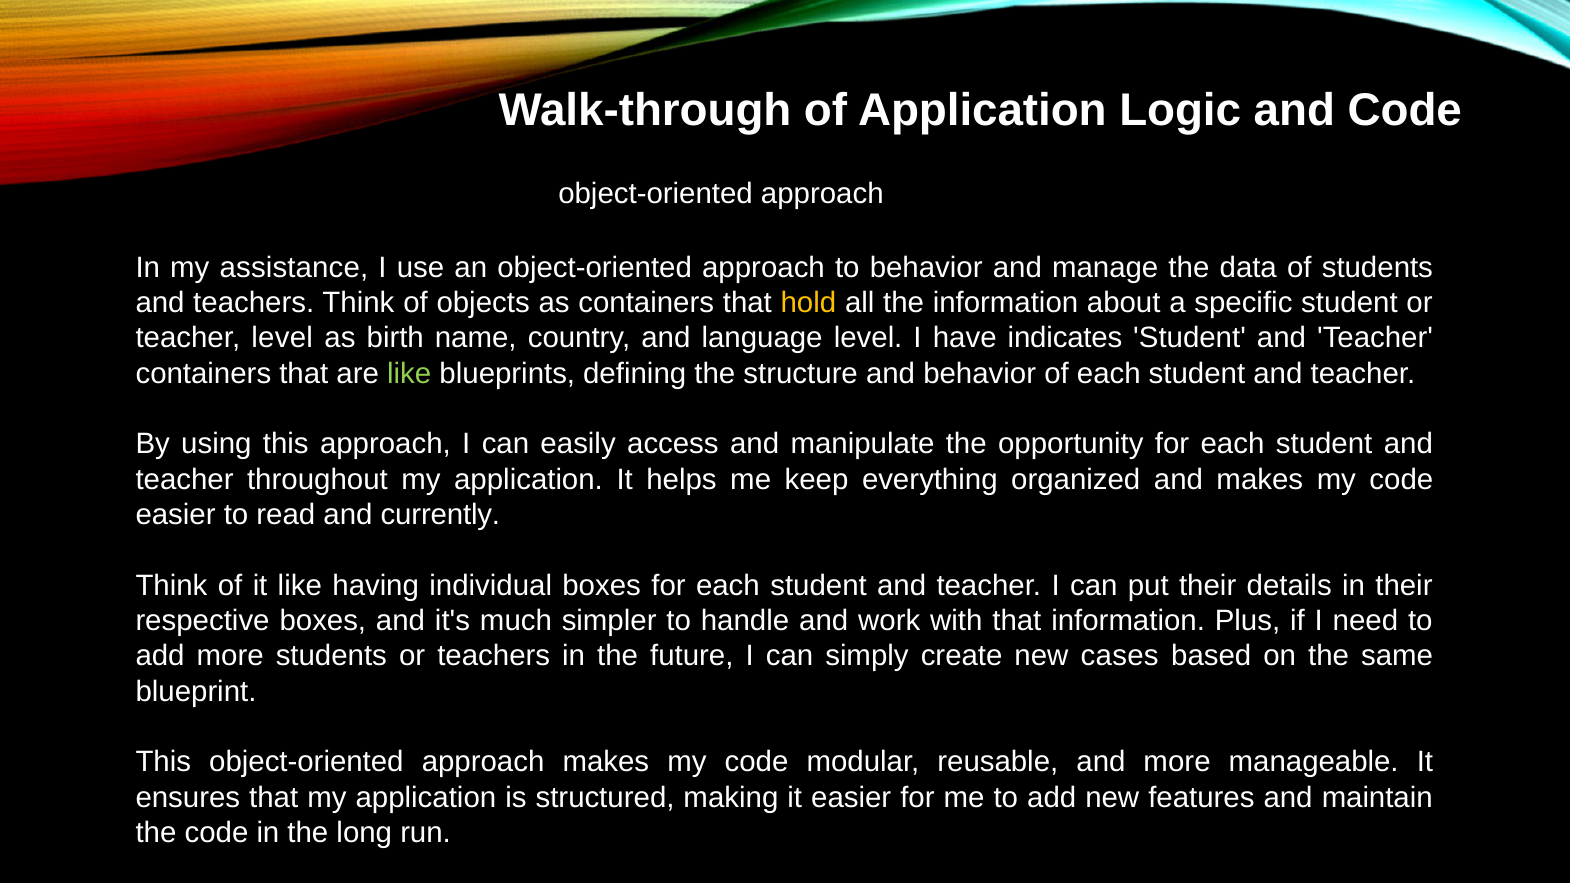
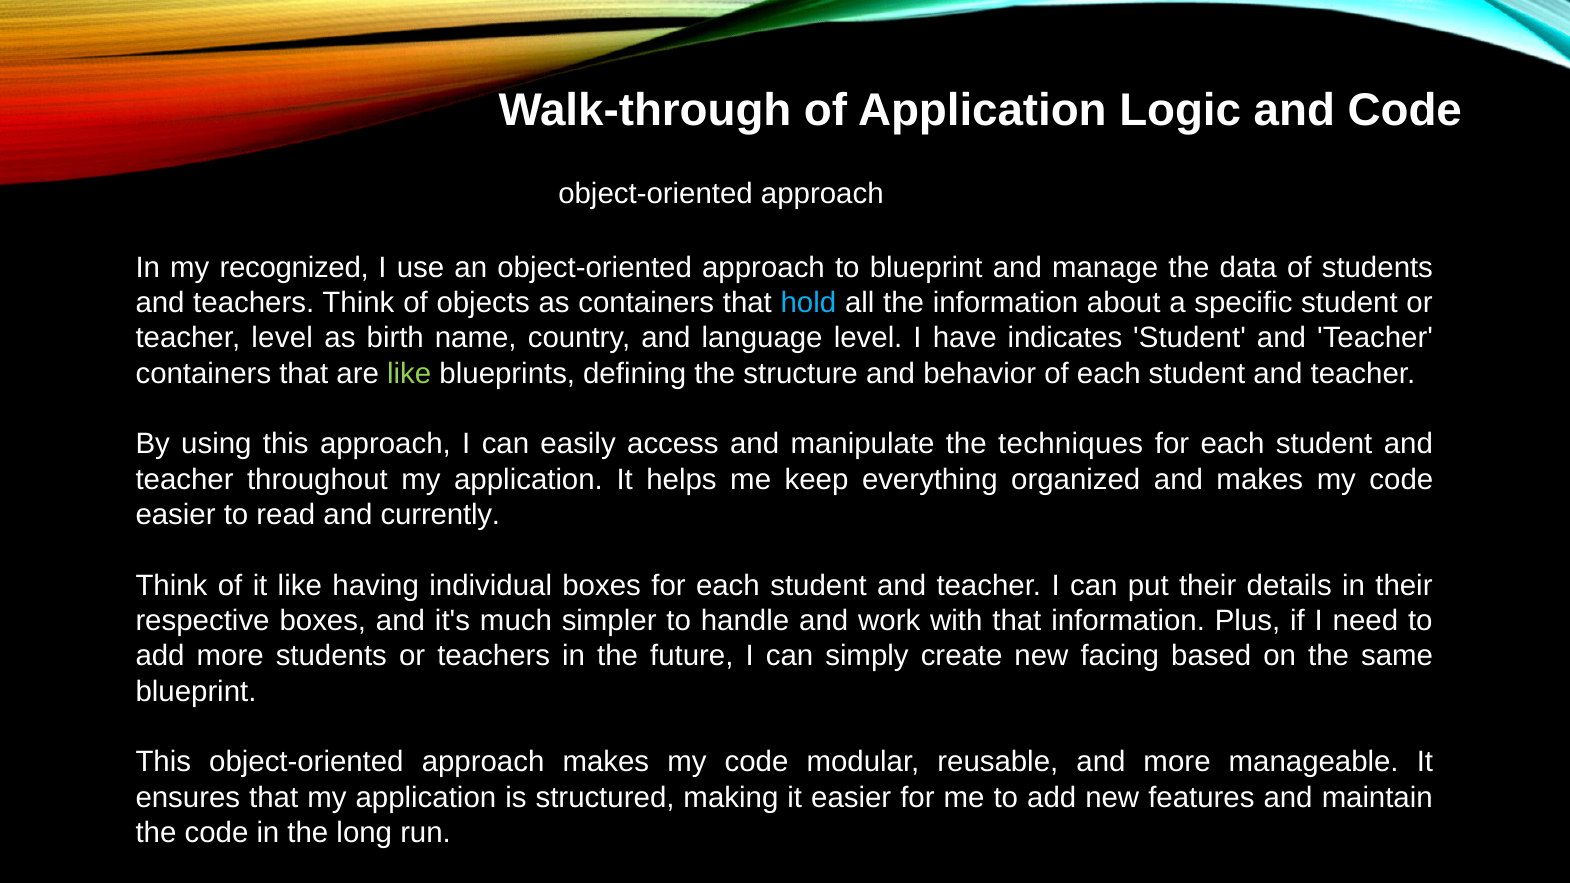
assistance: assistance -> recognized (294, 268)
to behavior: behavior -> blueprint (926, 268)
hold colour: yellow -> light blue (808, 303)
opportunity: opportunity -> techniques (1071, 444)
cases: cases -> facing (1120, 656)
